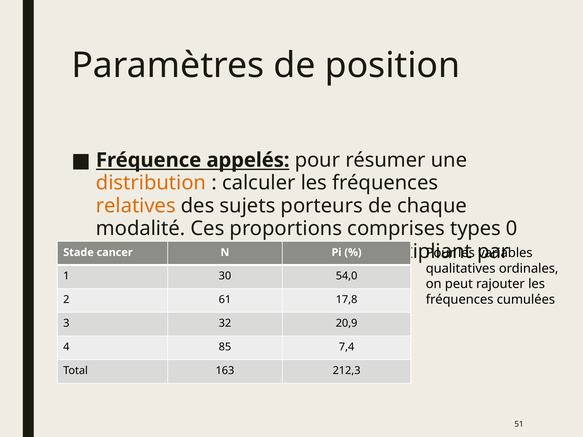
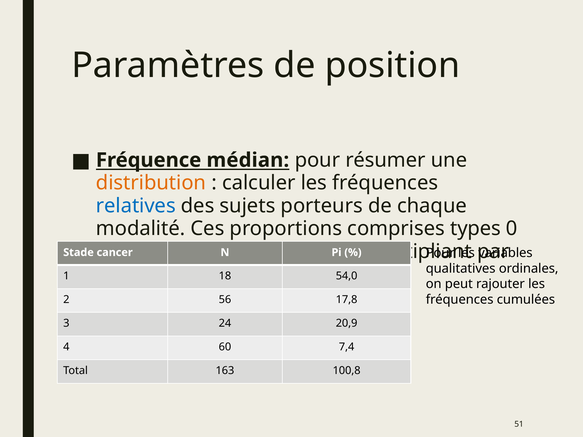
appelés: appelés -> médian (248, 160)
relatives colour: orange -> blue (136, 206)
30: 30 -> 18 (225, 276)
61: 61 -> 56 (225, 300)
32: 32 -> 24 (225, 323)
85: 85 -> 60 (225, 347)
212,3: 212,3 -> 100,8 (347, 371)
